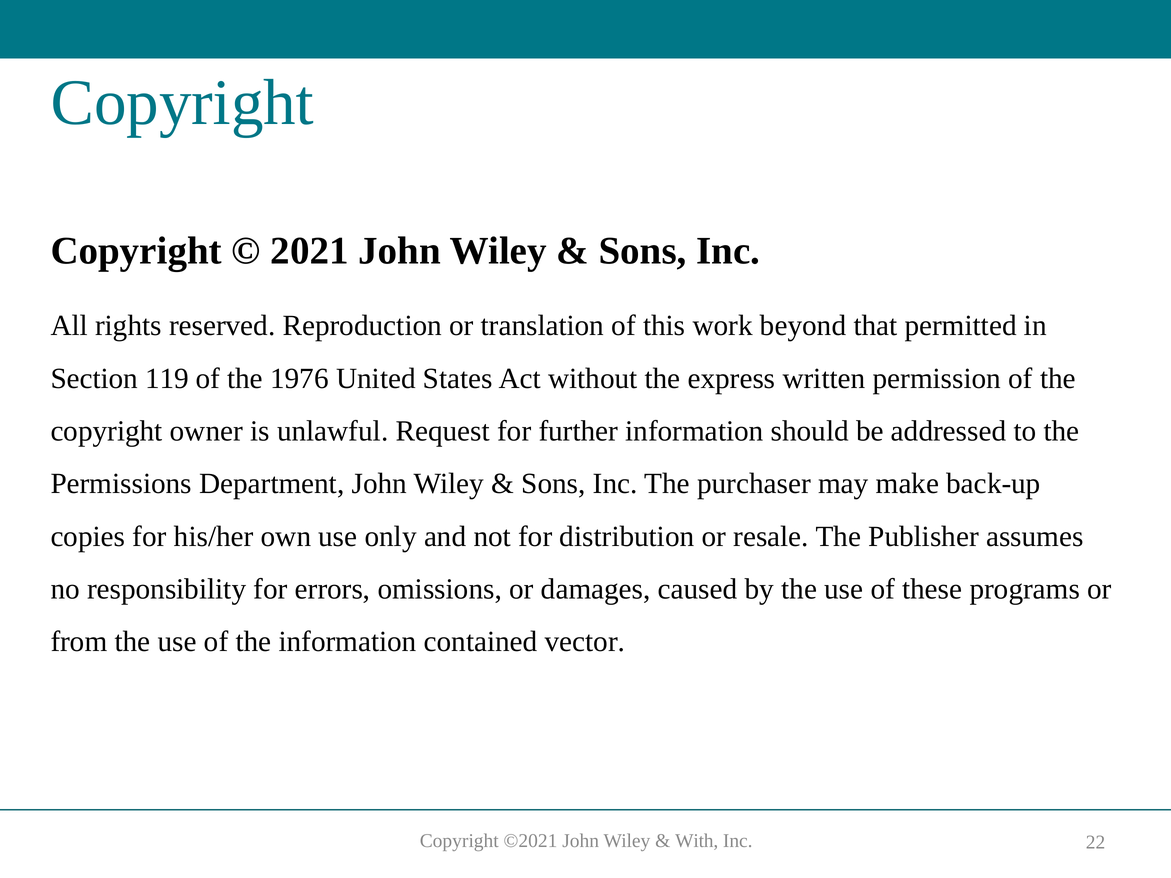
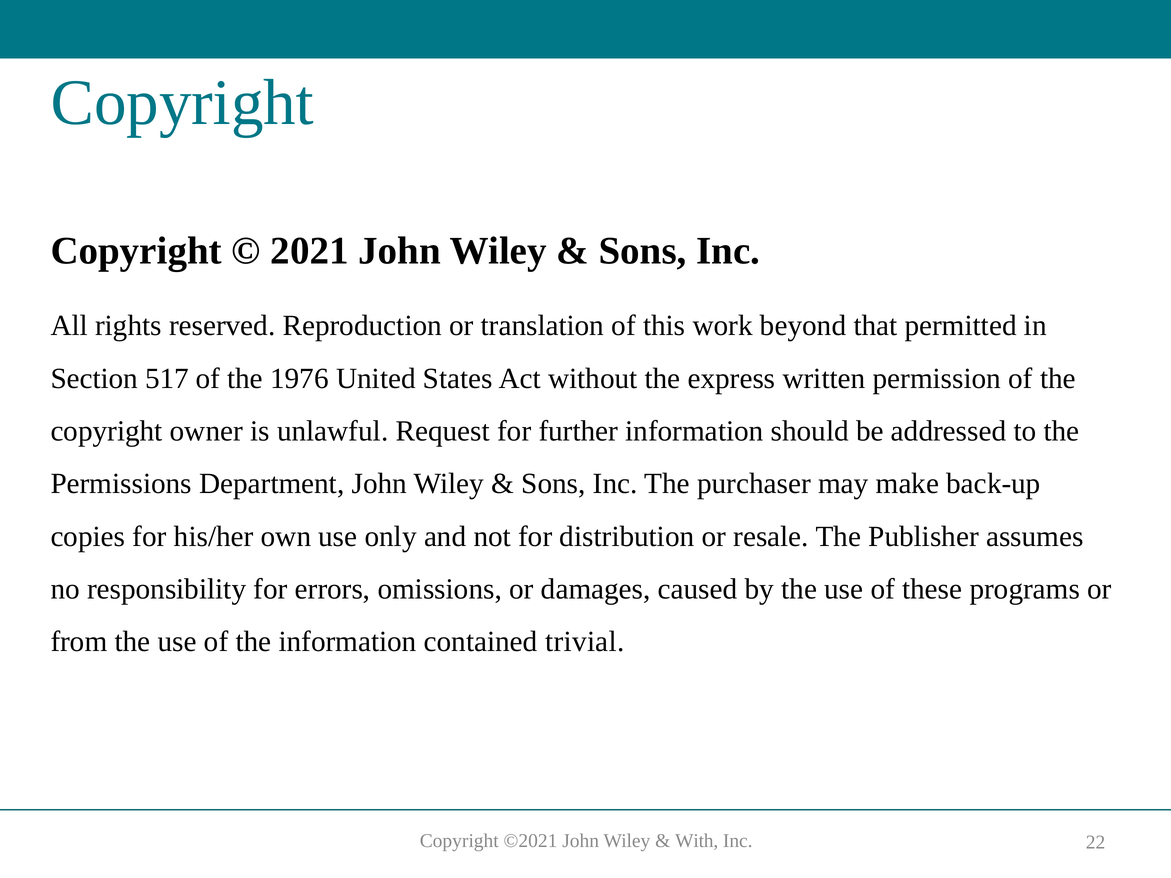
119: 119 -> 517 (167, 378)
vector: vector -> trivial (585, 642)
